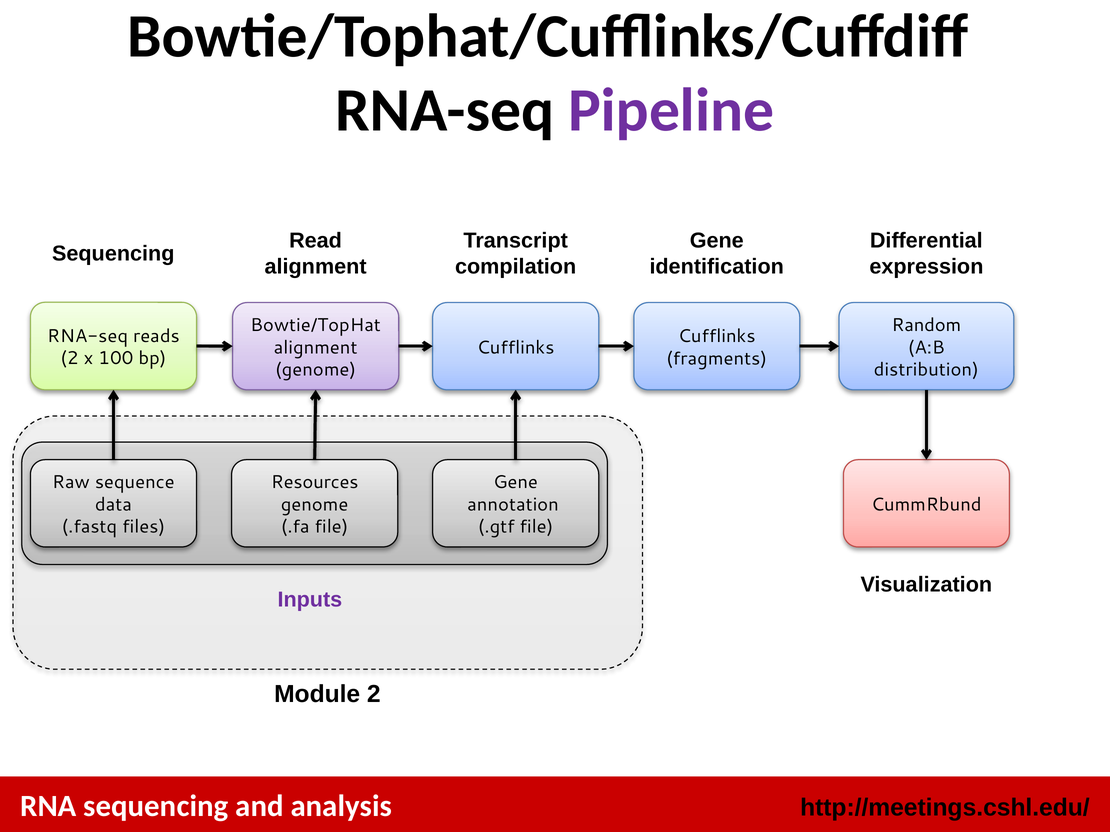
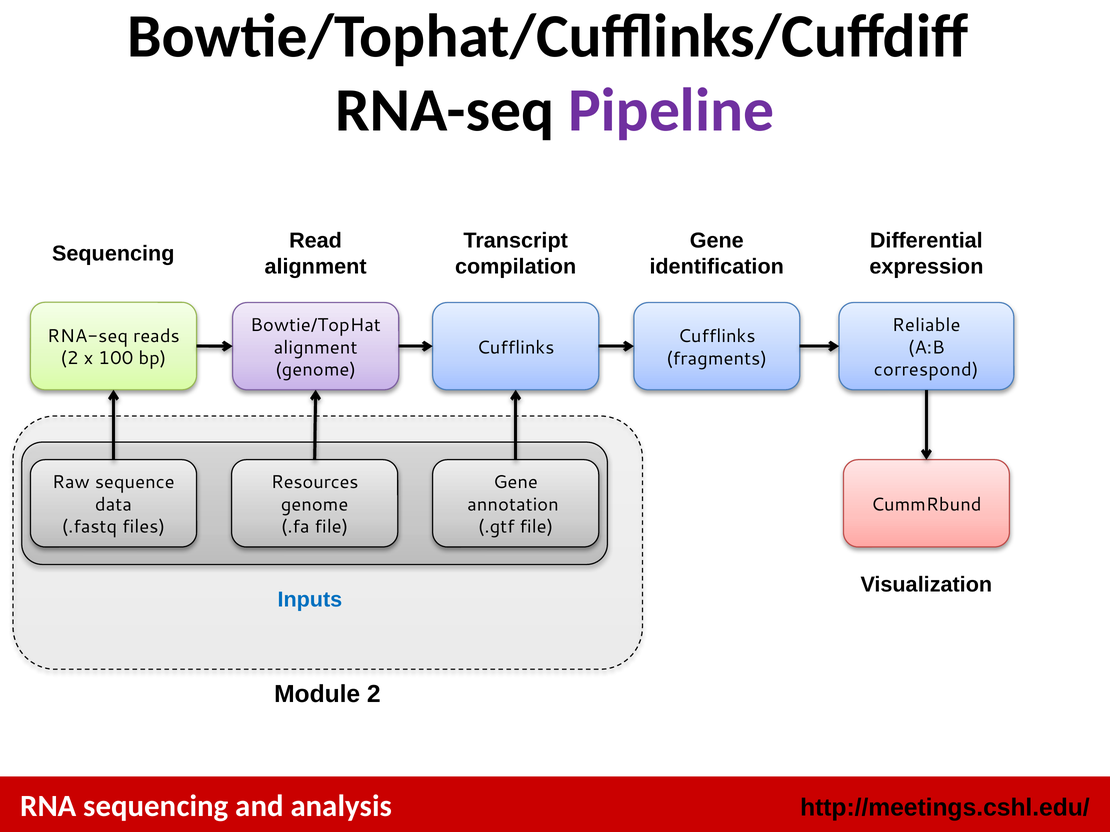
Random: Random -> Reliable (926, 325)
distribution: distribution -> correspond (926, 370)
Inputs colour: purple -> blue (310, 600)
